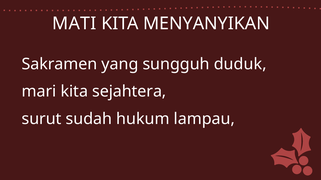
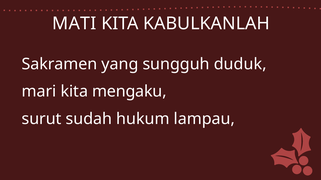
MENYANYIKAN: MENYANYIKAN -> KABULKANLAH (206, 24)
sejahtera: sejahtera -> mengaku (129, 92)
